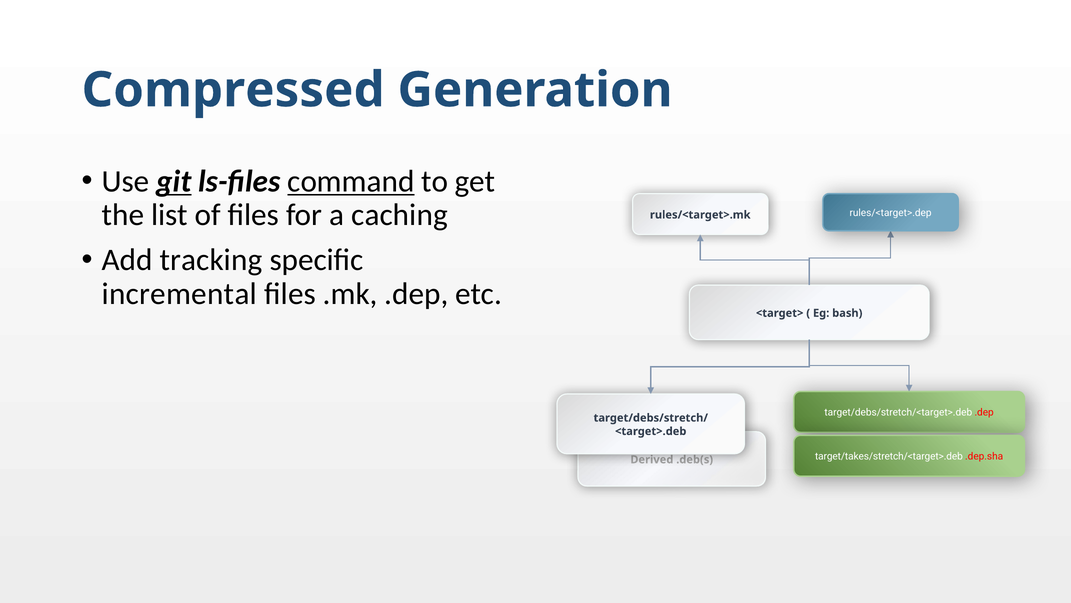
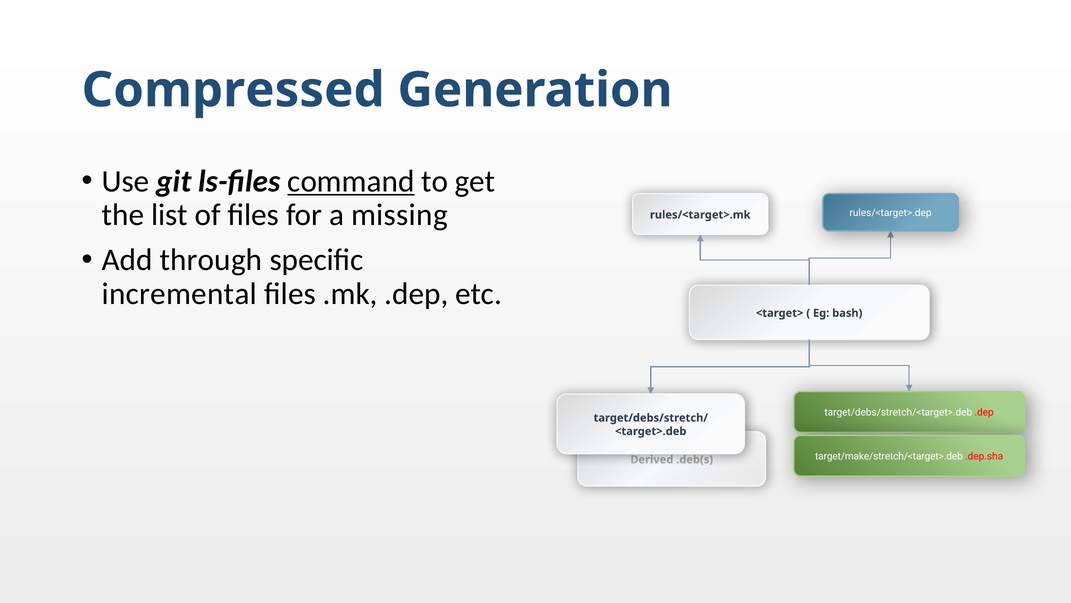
git underline: present -> none (174, 181)
caching: caching -> missing (400, 215)
tracking: tracking -> through (211, 260)
target/takes/stretch/<target>.deb: target/takes/stretch/<target>.deb -> target/make/stretch/<target>.deb (889, 456)
